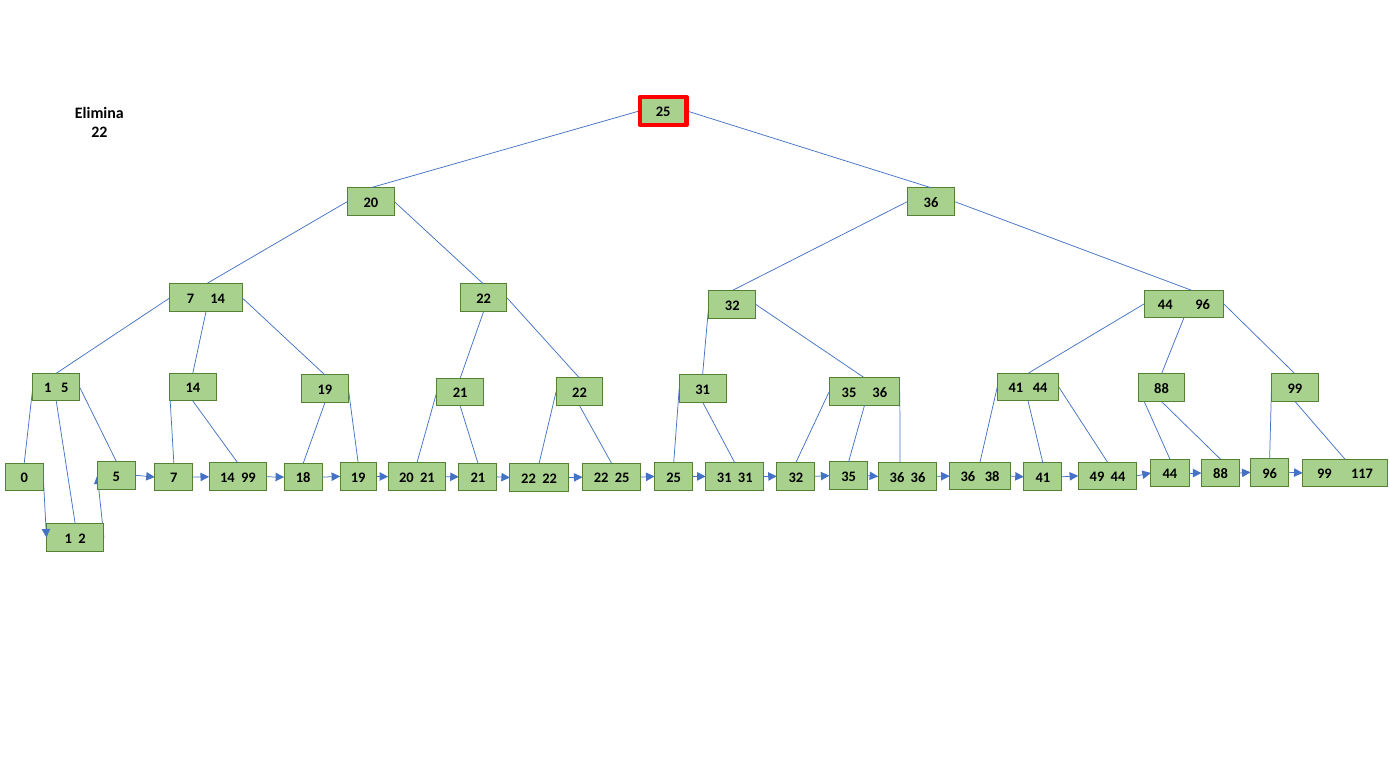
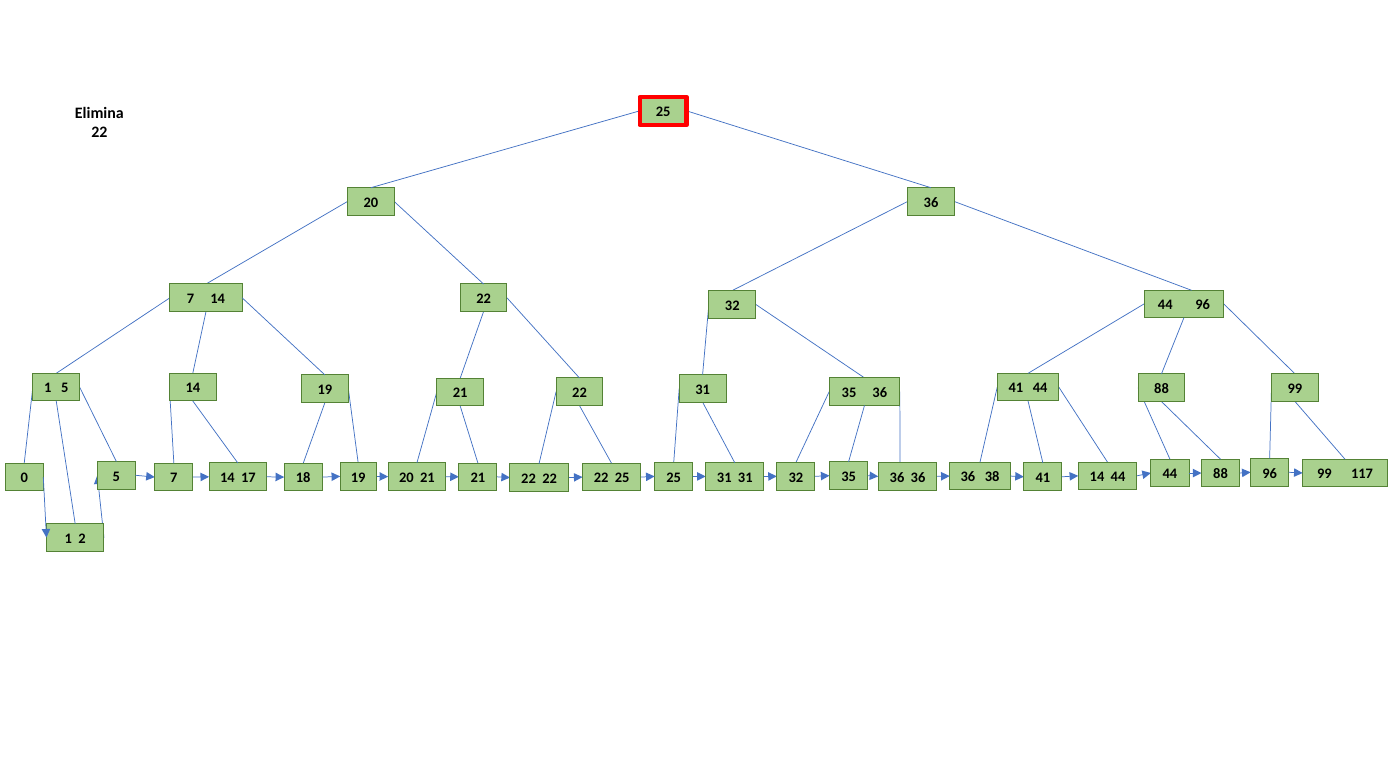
41 49: 49 -> 14 (1097, 477)
14 99: 99 -> 17 (248, 478)
